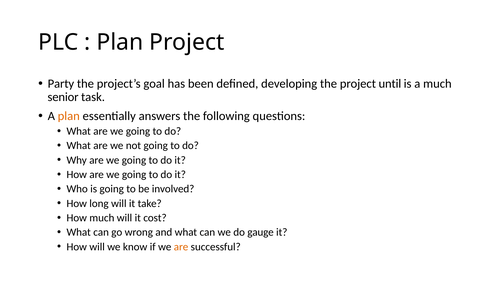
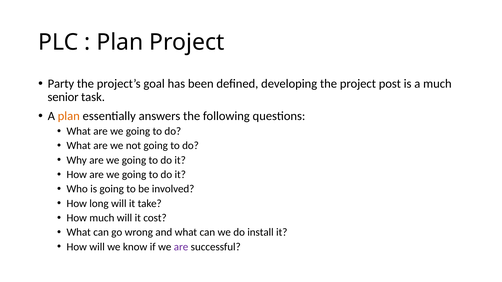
until: until -> post (390, 84)
gauge: gauge -> install (260, 233)
are colour: orange -> purple (181, 247)
